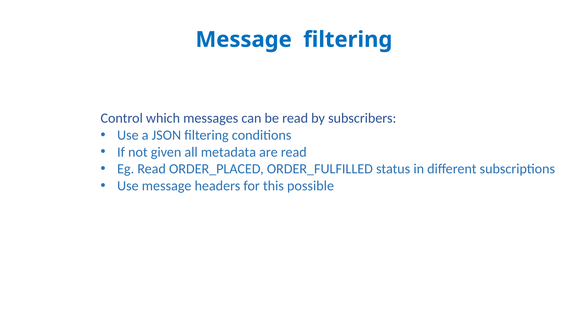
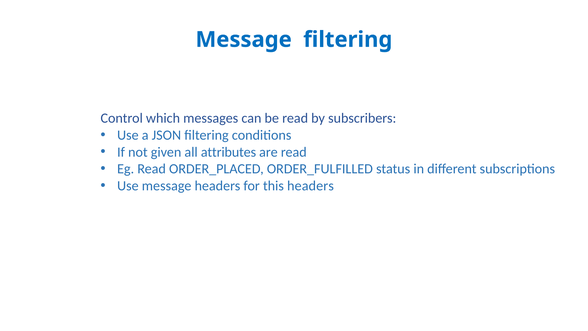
metadata: metadata -> attributes (228, 152)
this possible: possible -> headers (310, 186)
